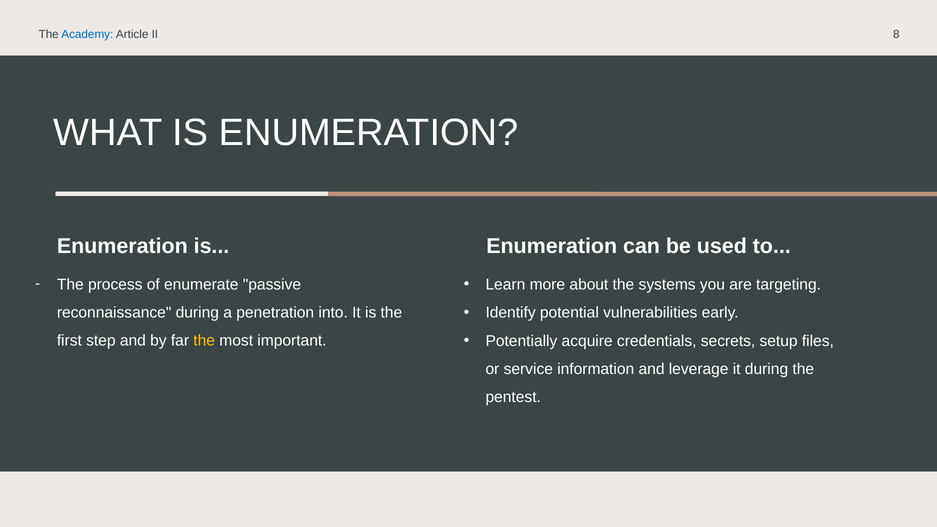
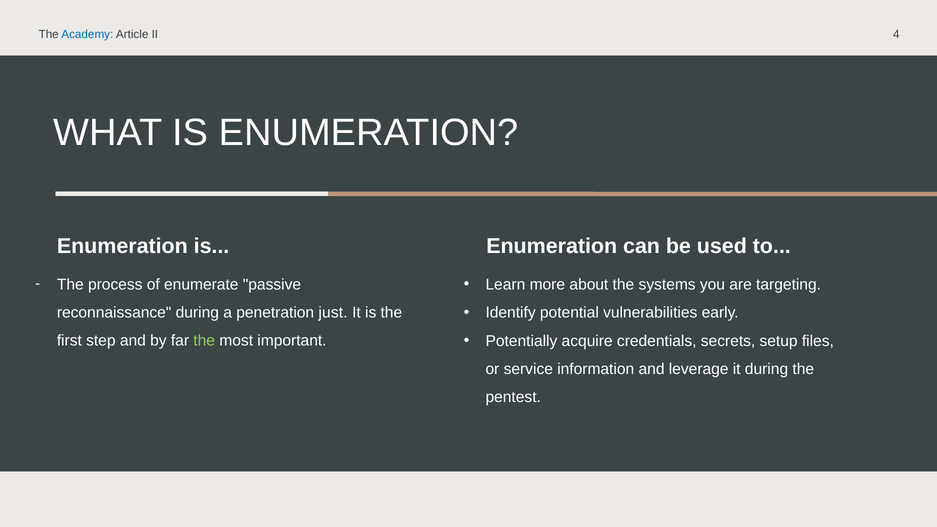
8: 8 -> 4 (896, 35)
into: into -> just (333, 313)
the colour: yellow -> light green (204, 341)
